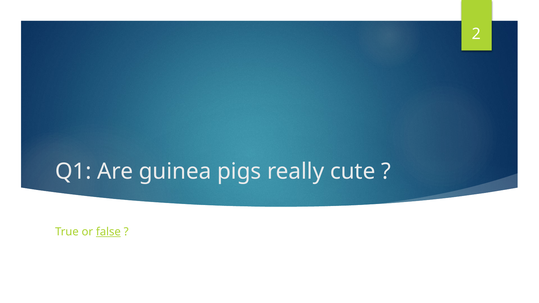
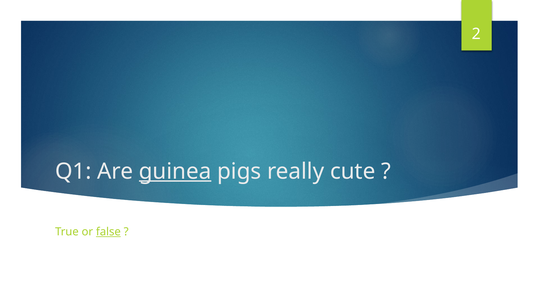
guinea underline: none -> present (175, 171)
